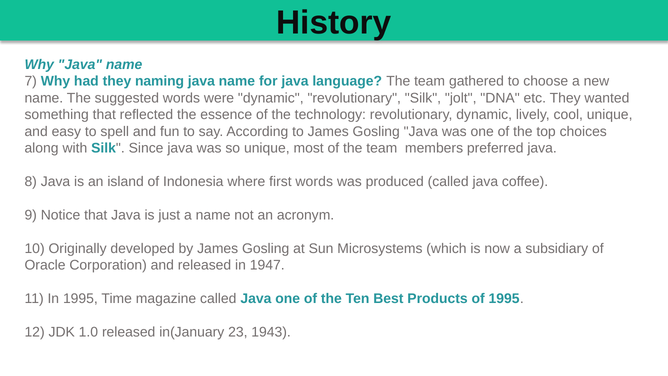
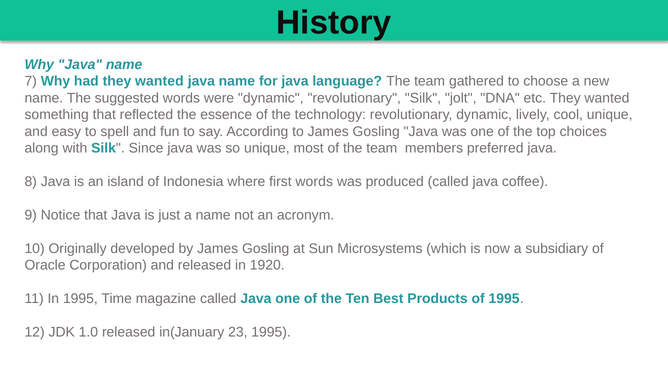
had they naming: naming -> wanted (159, 81)
1947: 1947 -> 1920 (267, 265)
23 1943: 1943 -> 1995 (271, 332)
